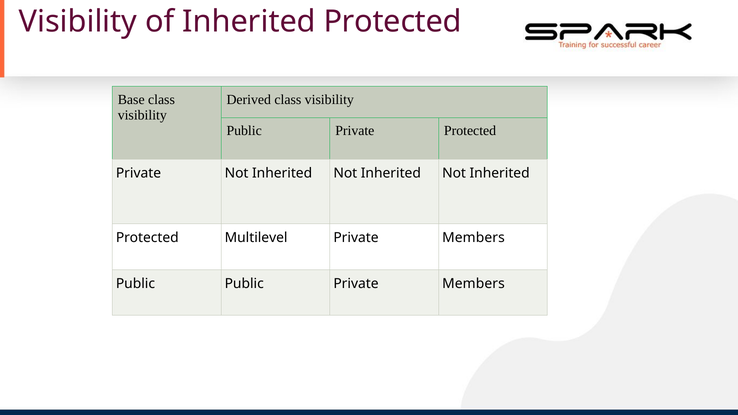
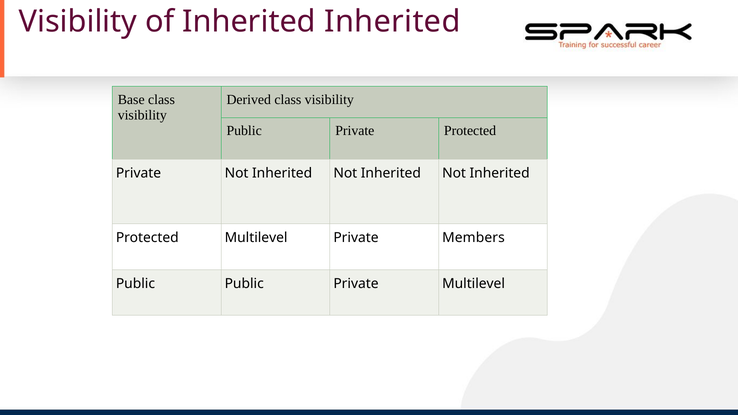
of Inherited Protected: Protected -> Inherited (392, 21)
Public Private Members: Members -> Multilevel (474, 284)
